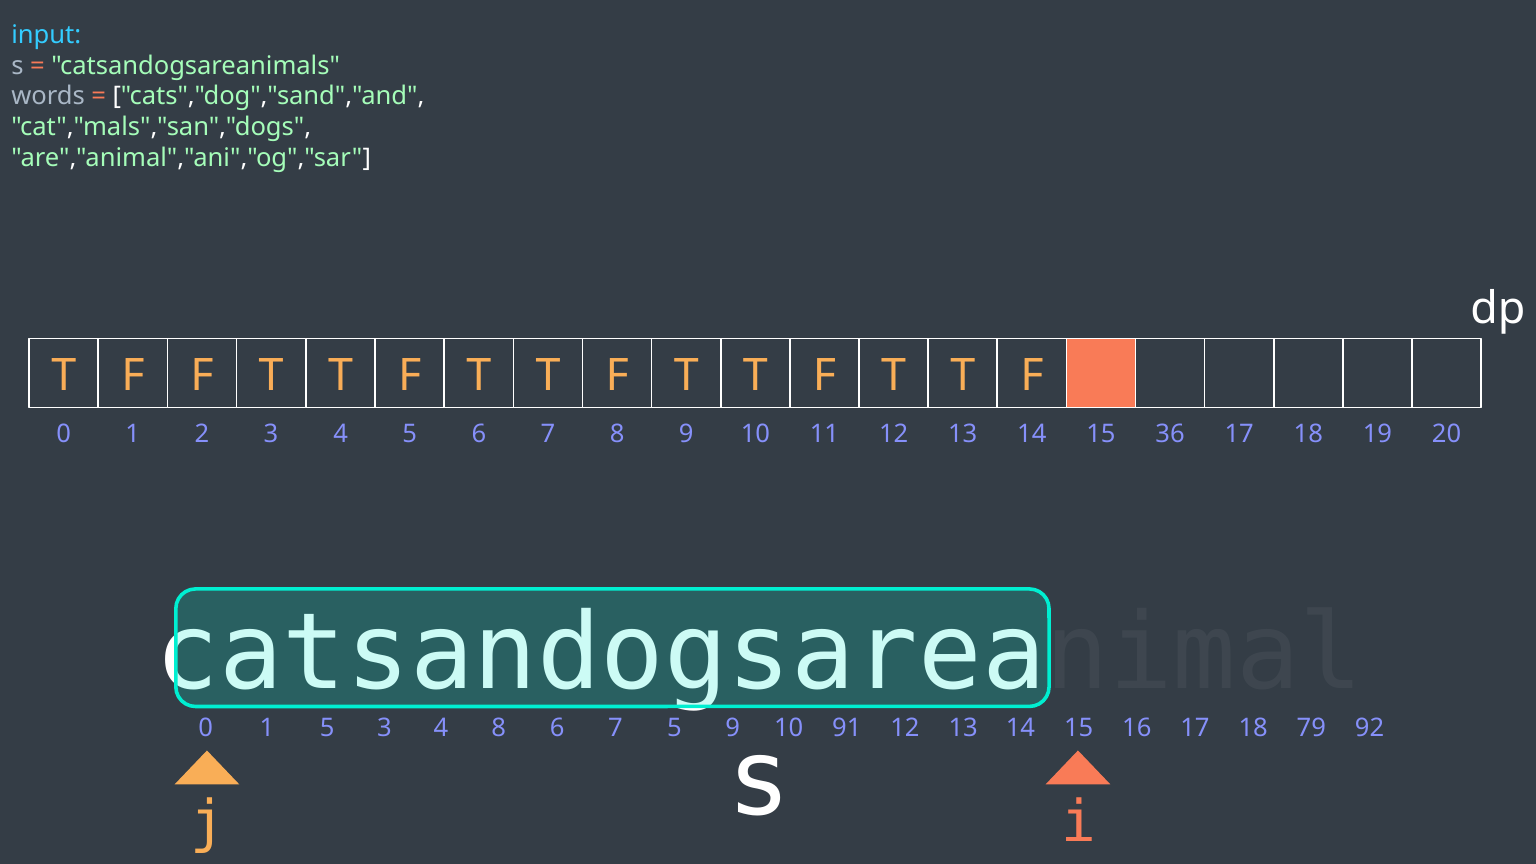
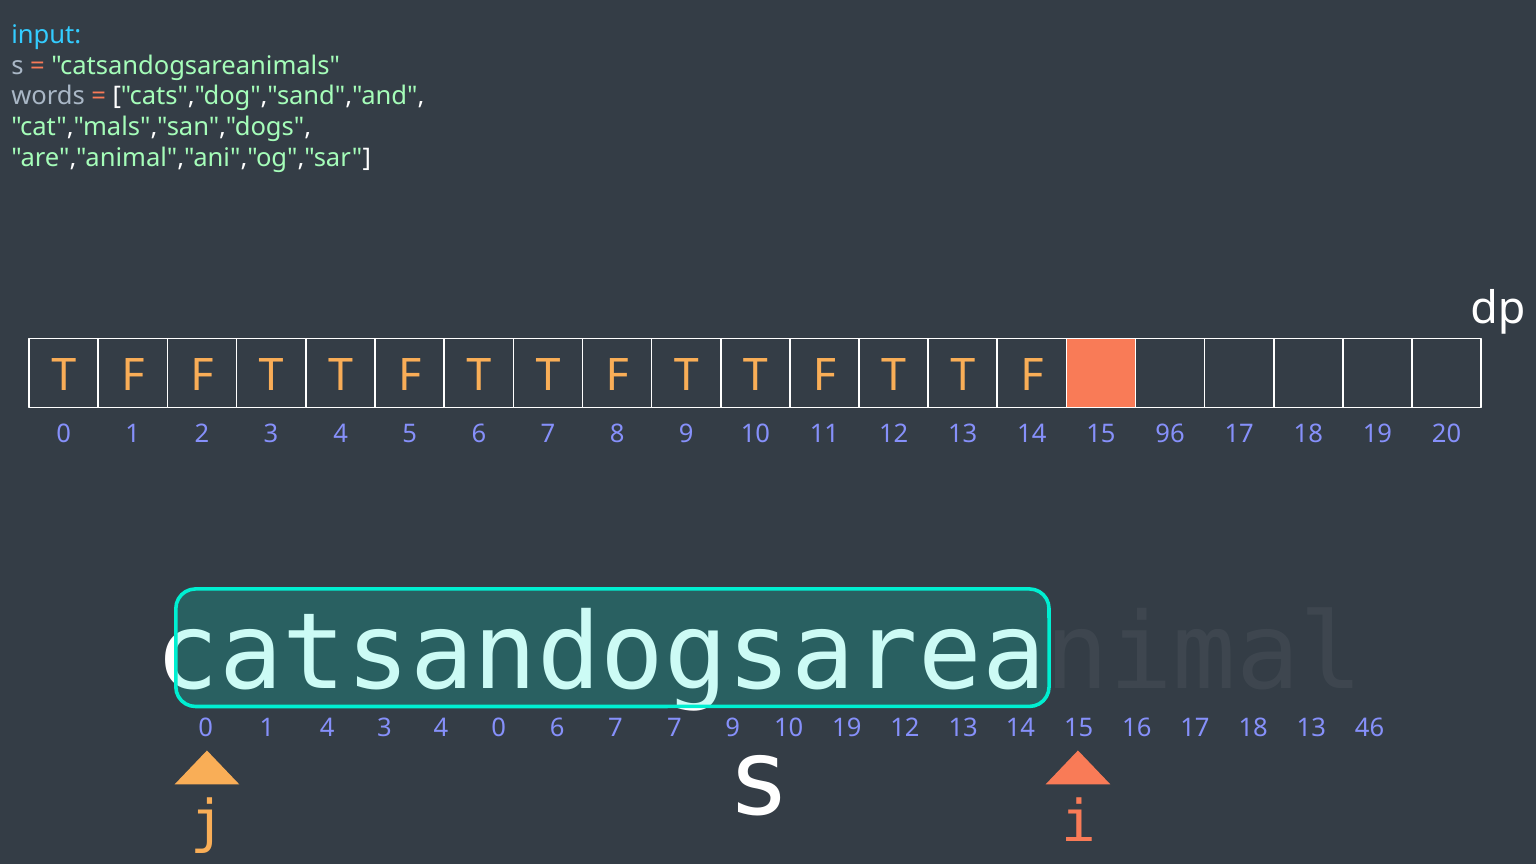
36: 36 -> 96 (1170, 434)
1 5: 5 -> 4 (327, 728)
4 8: 8 -> 0 (499, 728)
7 5: 5 -> 7 (675, 728)
10 91: 91 -> 19 (847, 728)
18 79: 79 -> 13 (1311, 728)
92: 92 -> 46 (1370, 728)
